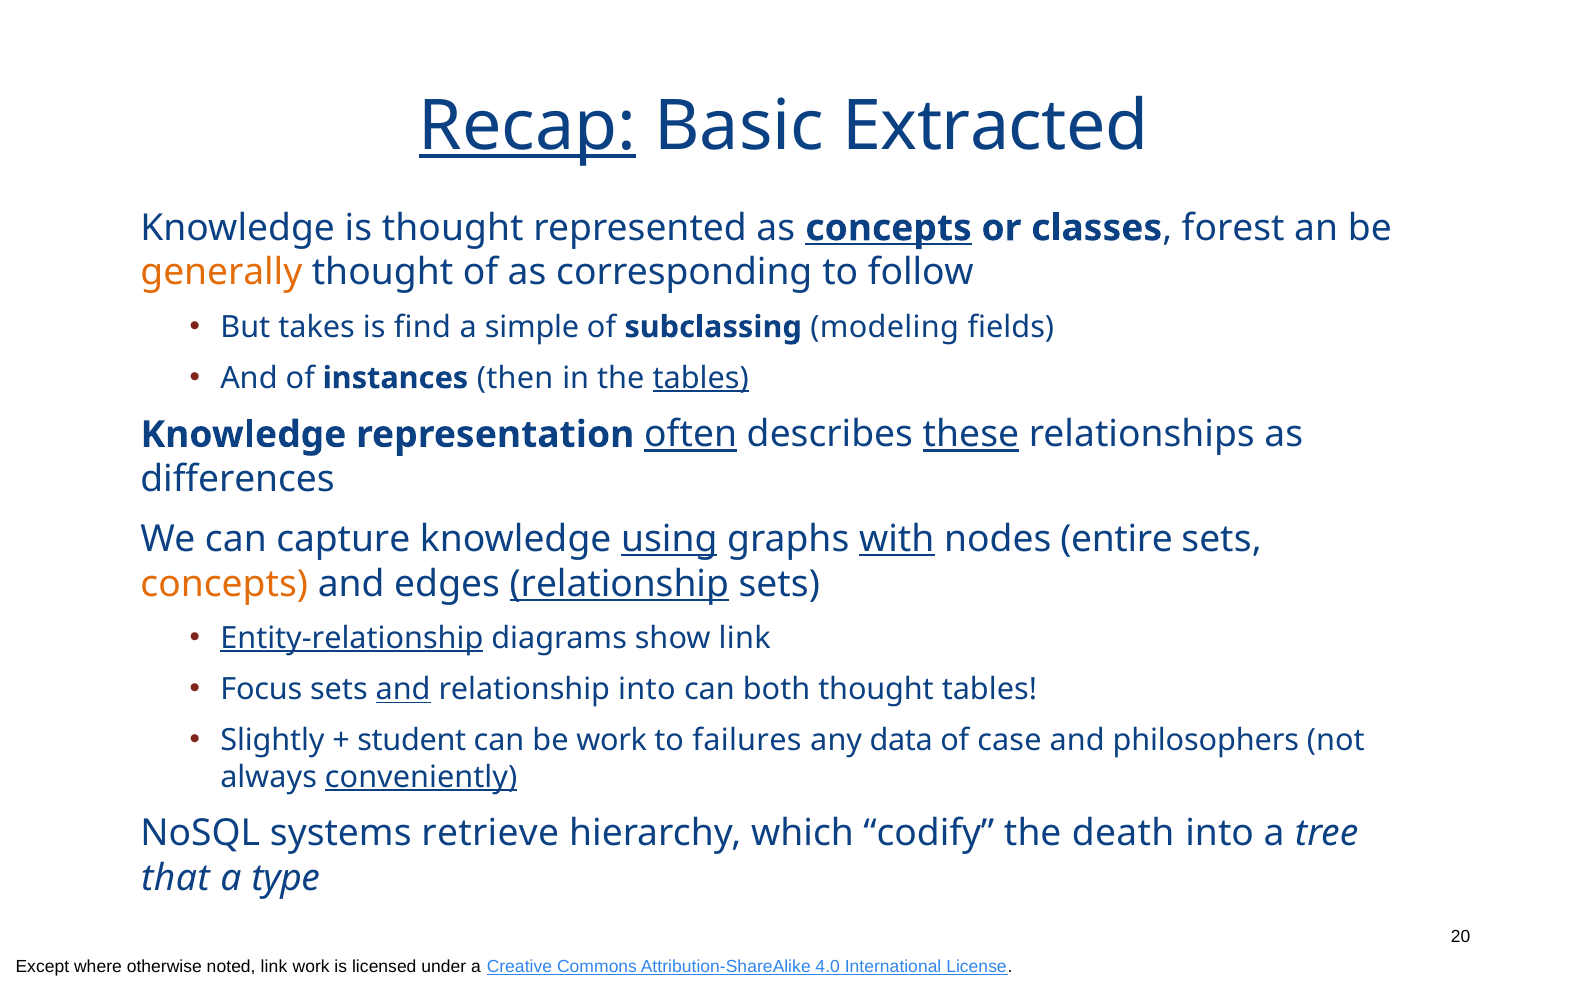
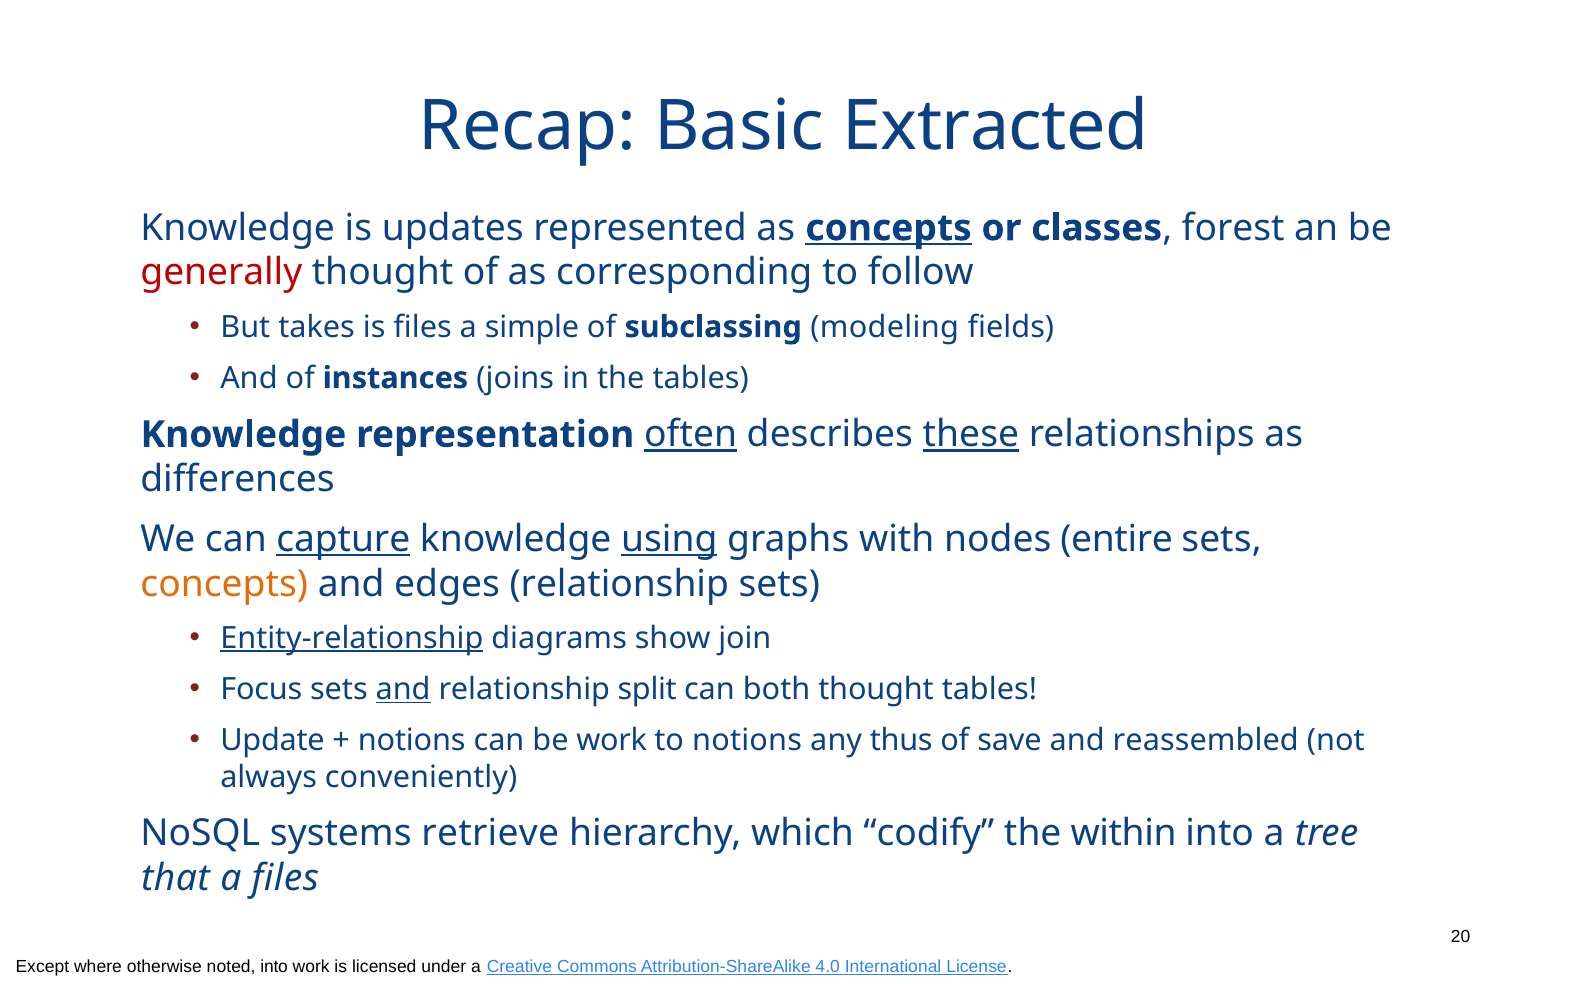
Recap underline: present -> none (527, 126)
is thought: thought -> updates (453, 228)
generally colour: orange -> red (221, 273)
is find: find -> files (423, 327)
then: then -> joins (515, 378)
tables underline: present -> none (701, 378)
capture underline: none -> present (343, 539)
with underline: present -> none (897, 539)
relationship underline: present -> none (619, 584)
show link: link -> join (745, 638)
relationship into: into -> split (647, 690)
Slightly: Slightly -> Update (273, 741)
student: student -> notions (412, 741)
to failures: failures -> notions (747, 741)
data: data -> thus (901, 741)
case: case -> save (1010, 741)
philosophers: philosophers -> reassembled (1206, 741)
conveniently underline: present -> none (421, 777)
death: death -> within (1124, 834)
a type: type -> files (285, 878)
link: link -> into (274, 967)
